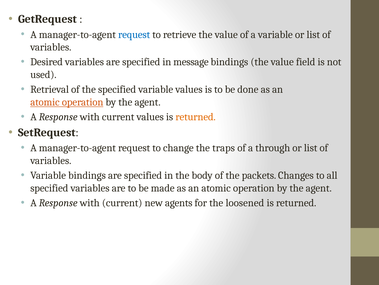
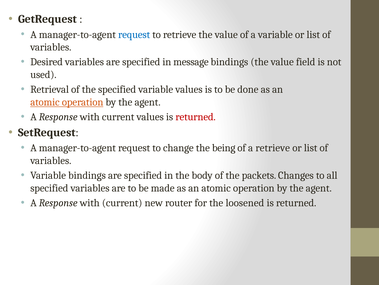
returned colour: orange -> red (196, 117)
traps: traps -> being (224, 148)
a through: through -> retrieve (273, 148)
agents: agents -> router (179, 202)
